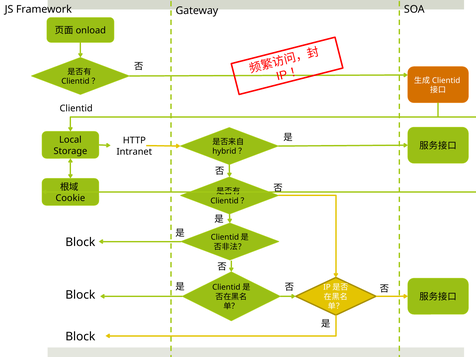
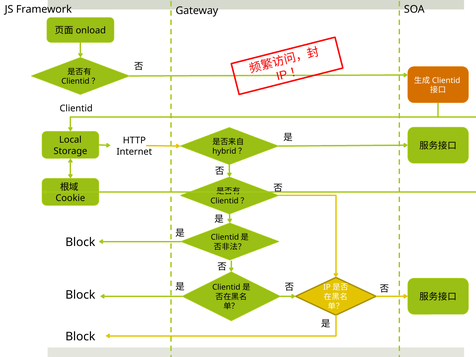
Intranet: Intranet -> Internet (134, 152)
